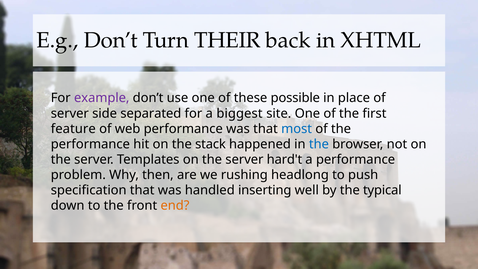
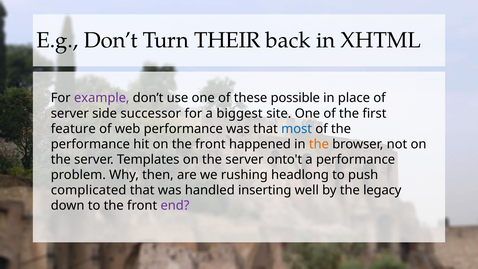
separated: separated -> successor (151, 113)
on the stack: stack -> front (210, 144)
the colour: blue -> orange (319, 144)
hard't: hard't -> onto't (284, 159)
specification: specification -> complicated (89, 190)
typical: typical -> legacy (382, 190)
end colour: orange -> purple (175, 206)
